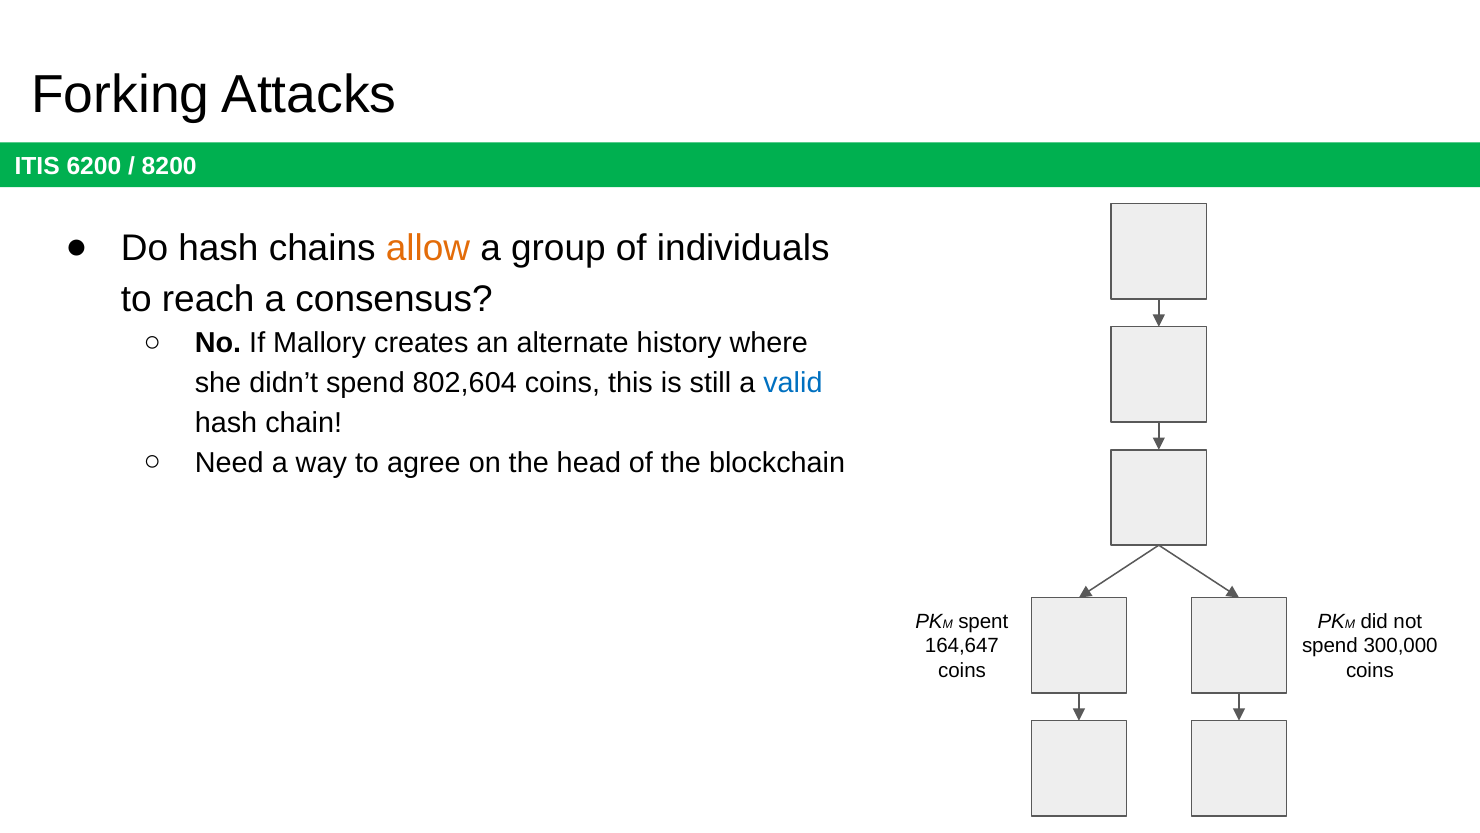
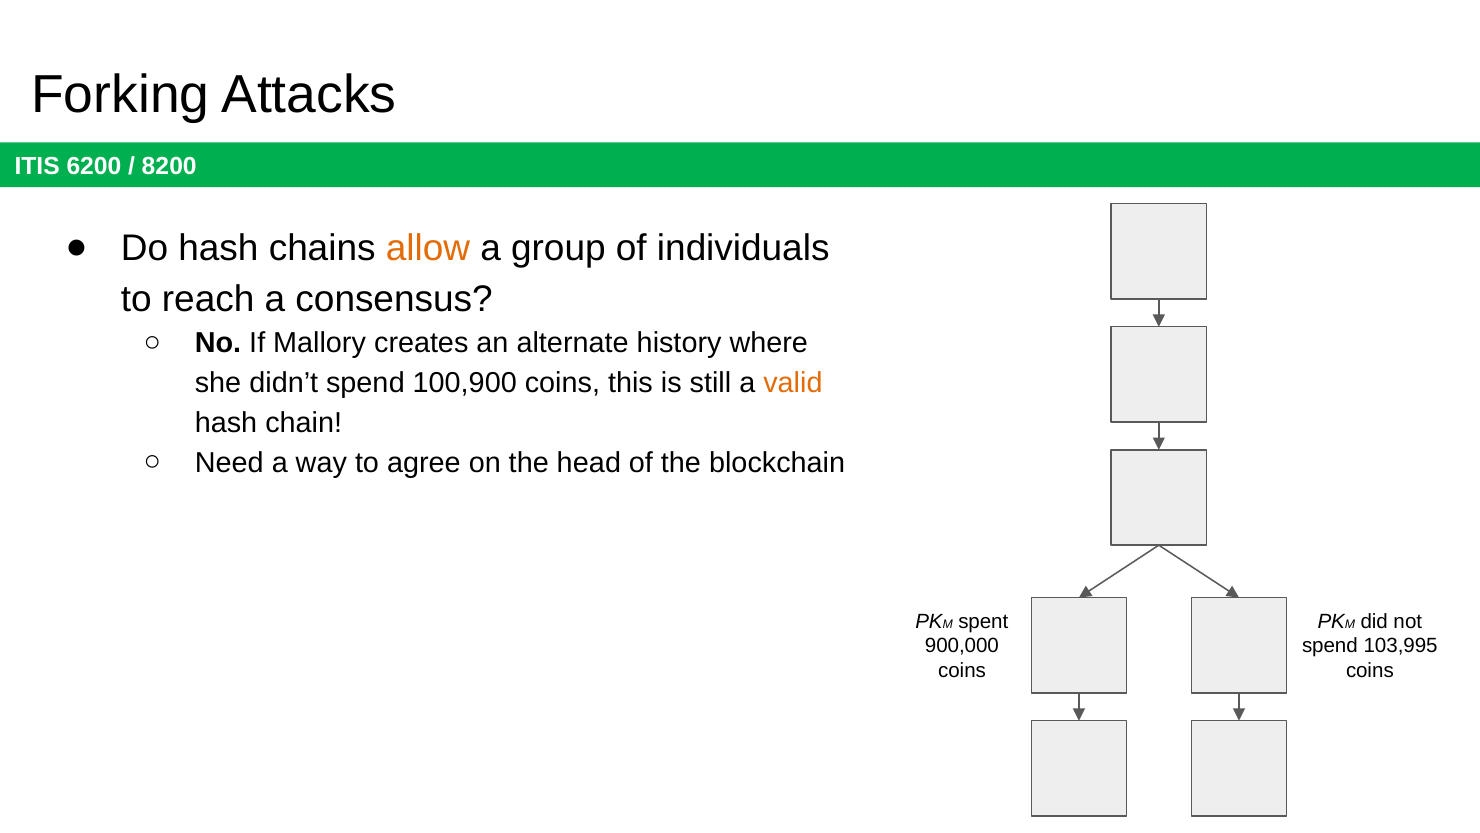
802,604: 802,604 -> 100,900 (465, 383)
valid colour: blue -> orange (793, 383)
164,647: 164,647 -> 900,000 (962, 646)
300,000: 300,000 -> 103,995 (1401, 646)
